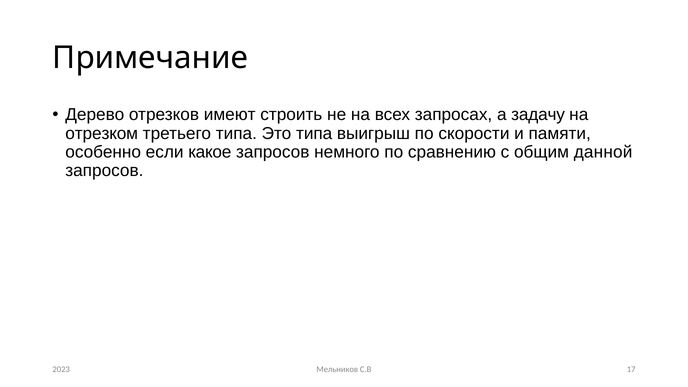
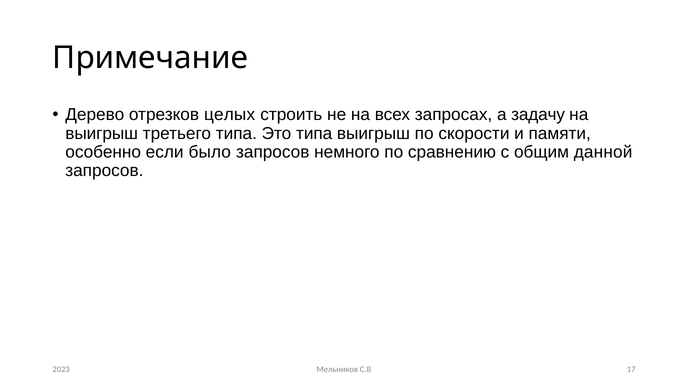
имеют: имеют -> целых (230, 115)
отрезком: отрезком -> выигрыш (102, 133)
какое: какое -> было (210, 152)
